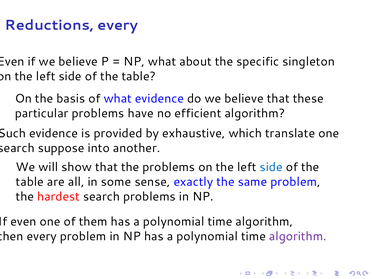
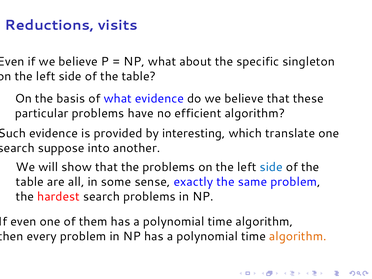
Reductions every: every -> visits (118, 25)
exhaustive: exhaustive -> interesting (194, 133)
algorithm colour: purple -> orange (298, 236)
